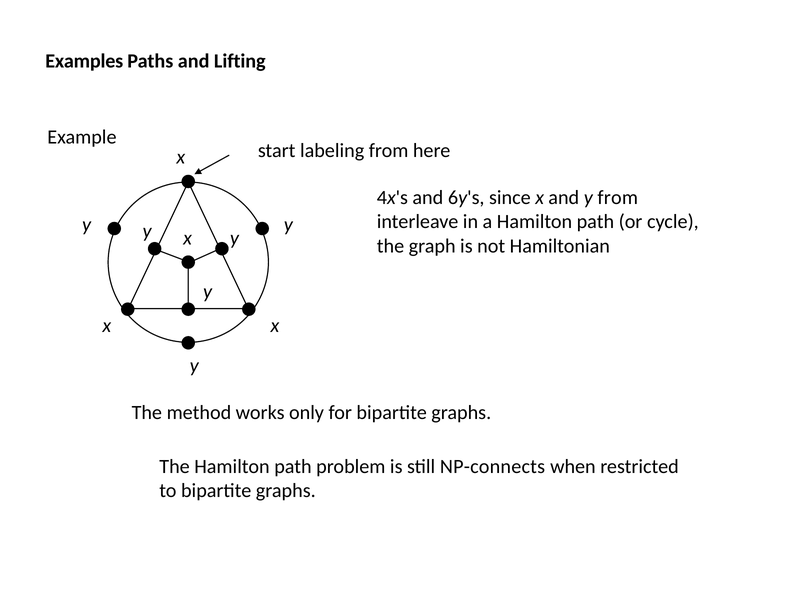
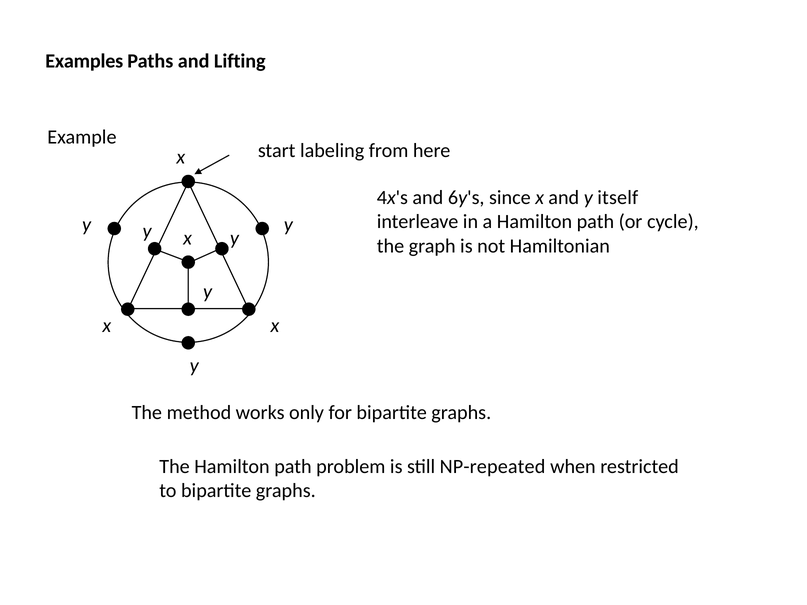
y from: from -> itself (618, 198)
NP-connects: NP-connects -> NP-repeated (493, 467)
